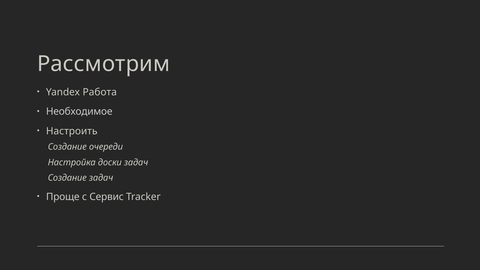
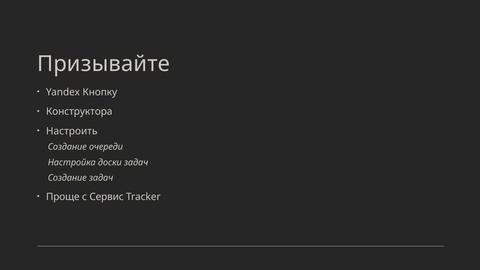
Рассмотрим: Рассмотрим -> Призывайте (104, 64)
Работа: Работа -> Кнопку (100, 92)
Необходимое: Необходимое -> Конструктора (79, 112)
